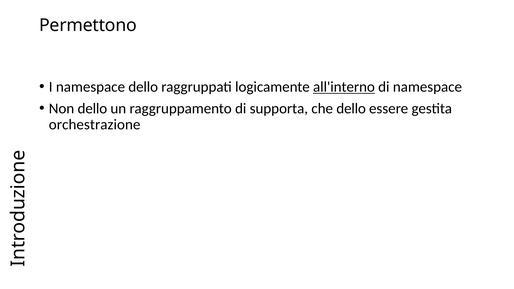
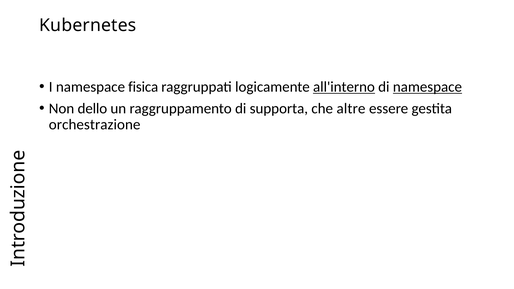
Permettono: Permettono -> Kubernetes (88, 25)
namespace dello: dello -> fisica (143, 87)
namespace underline: none -> present (427, 87)
che dello: dello -> altre (351, 108)
